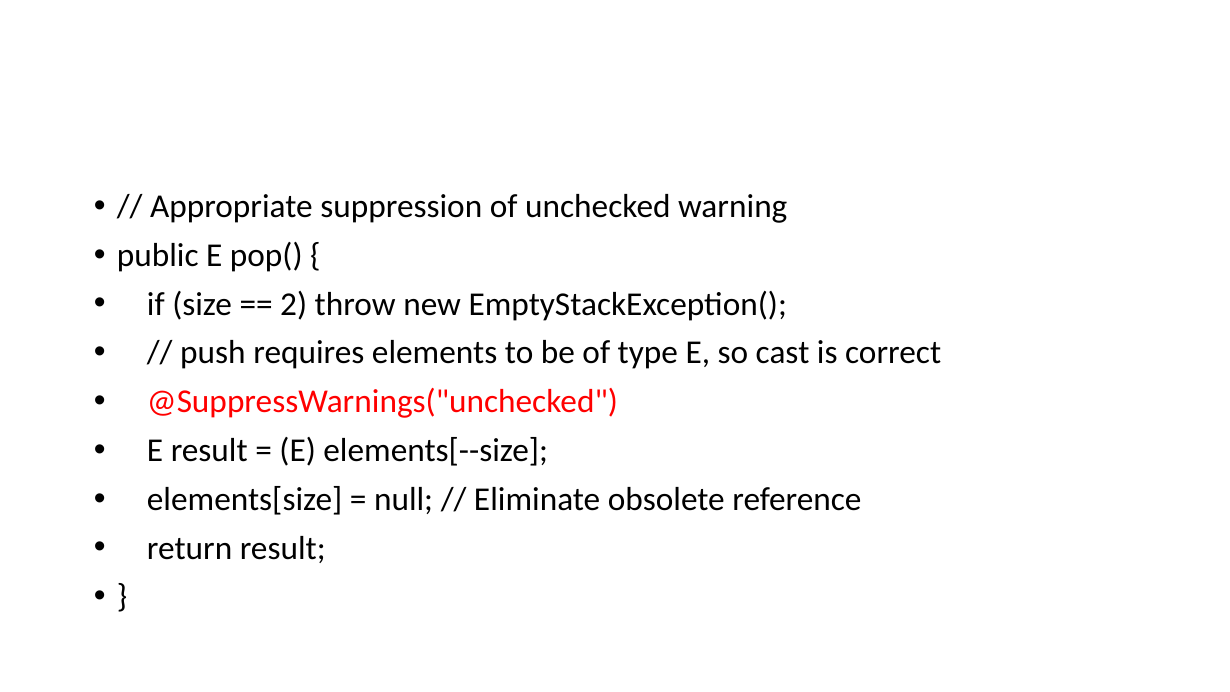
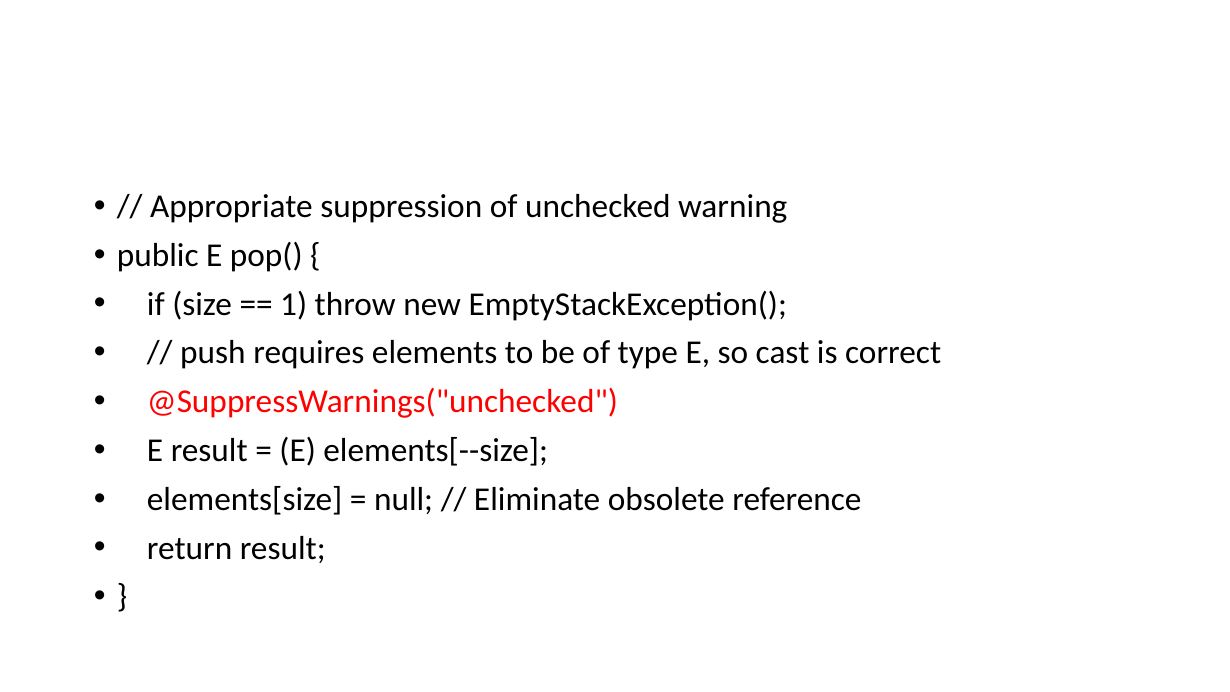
2: 2 -> 1 (294, 304)
